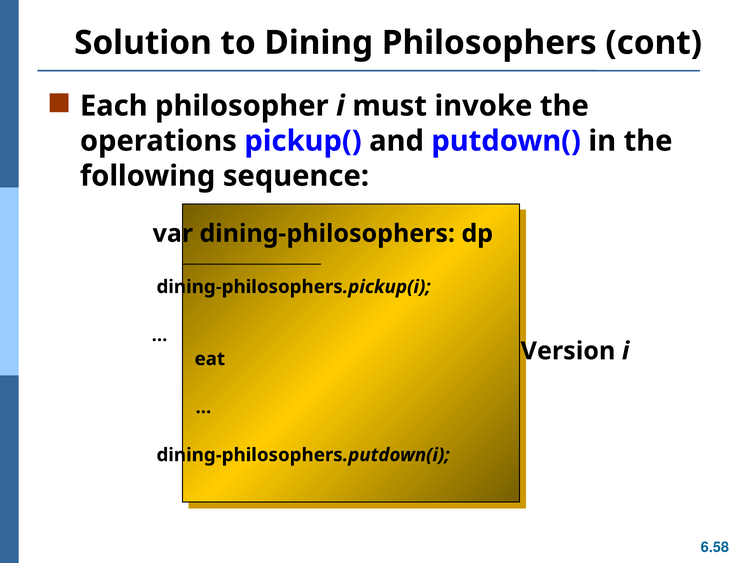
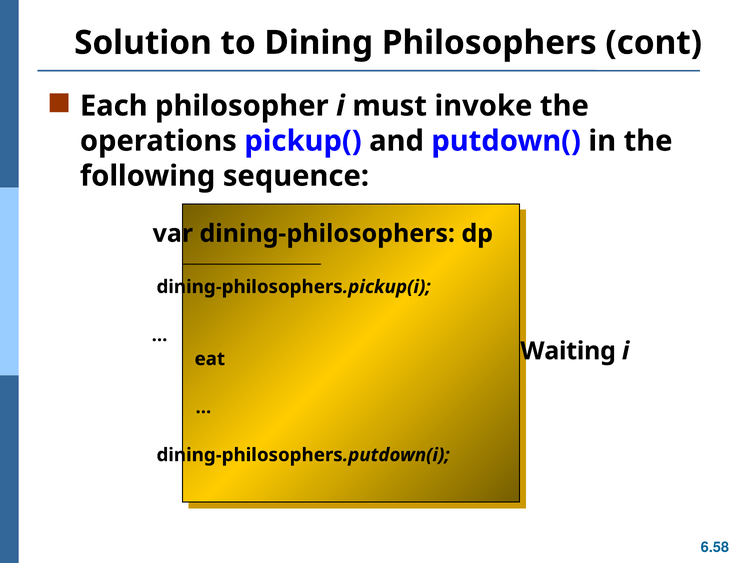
Version: Version -> Waiting (568, 351)
